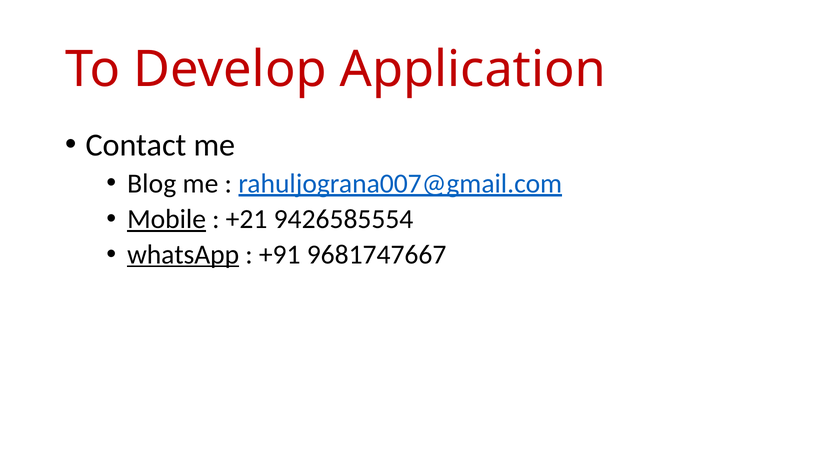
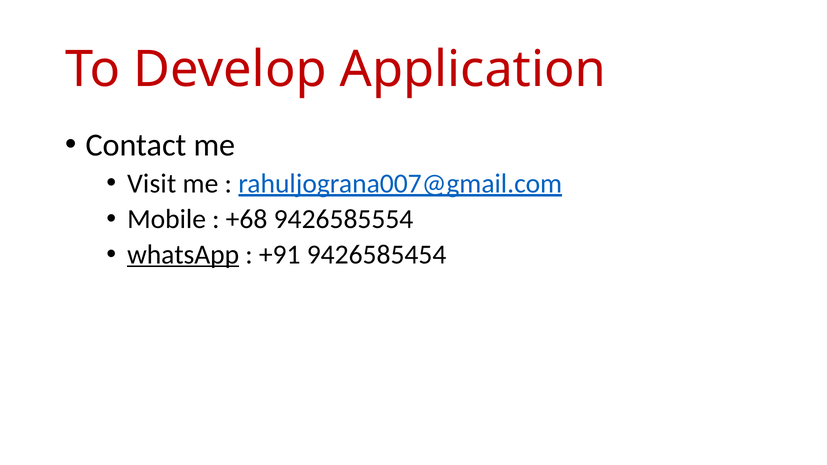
Blog: Blog -> Visit (152, 184)
Mobile underline: present -> none (167, 219)
+21: +21 -> +68 (247, 219)
9681747667: 9681747667 -> 9426585454 (377, 255)
